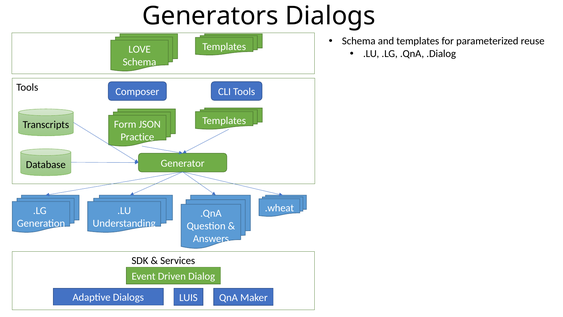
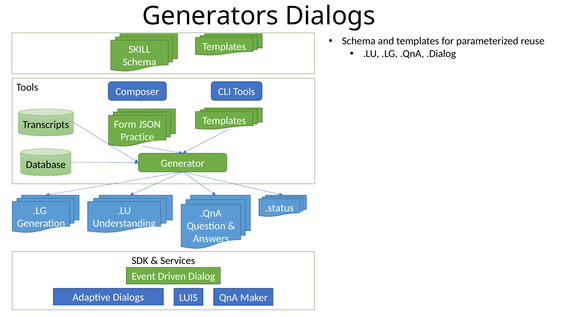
LOVE: LOVE -> SKILL (139, 49)
.wheat: .wheat -> .status (279, 208)
